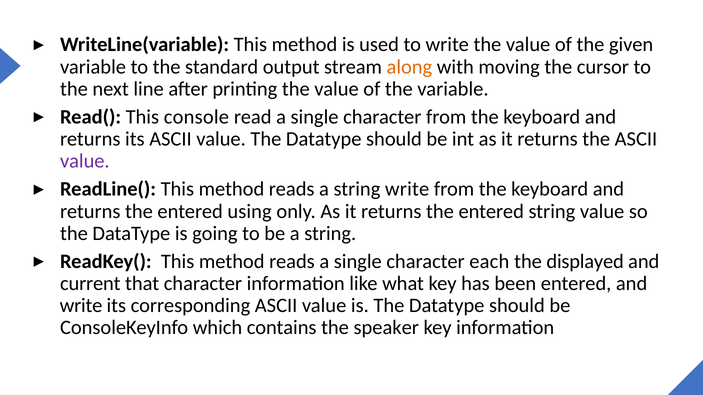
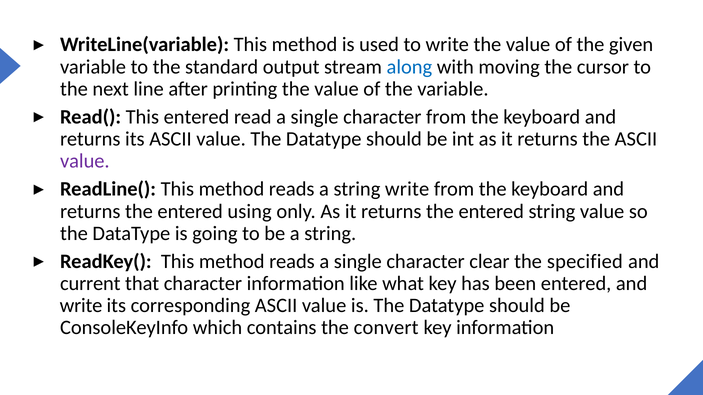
along colour: orange -> blue (409, 67)
This console: console -> entered (197, 117)
each: each -> clear (489, 262)
displayed: displayed -> specified (585, 262)
speaker: speaker -> convert (386, 328)
